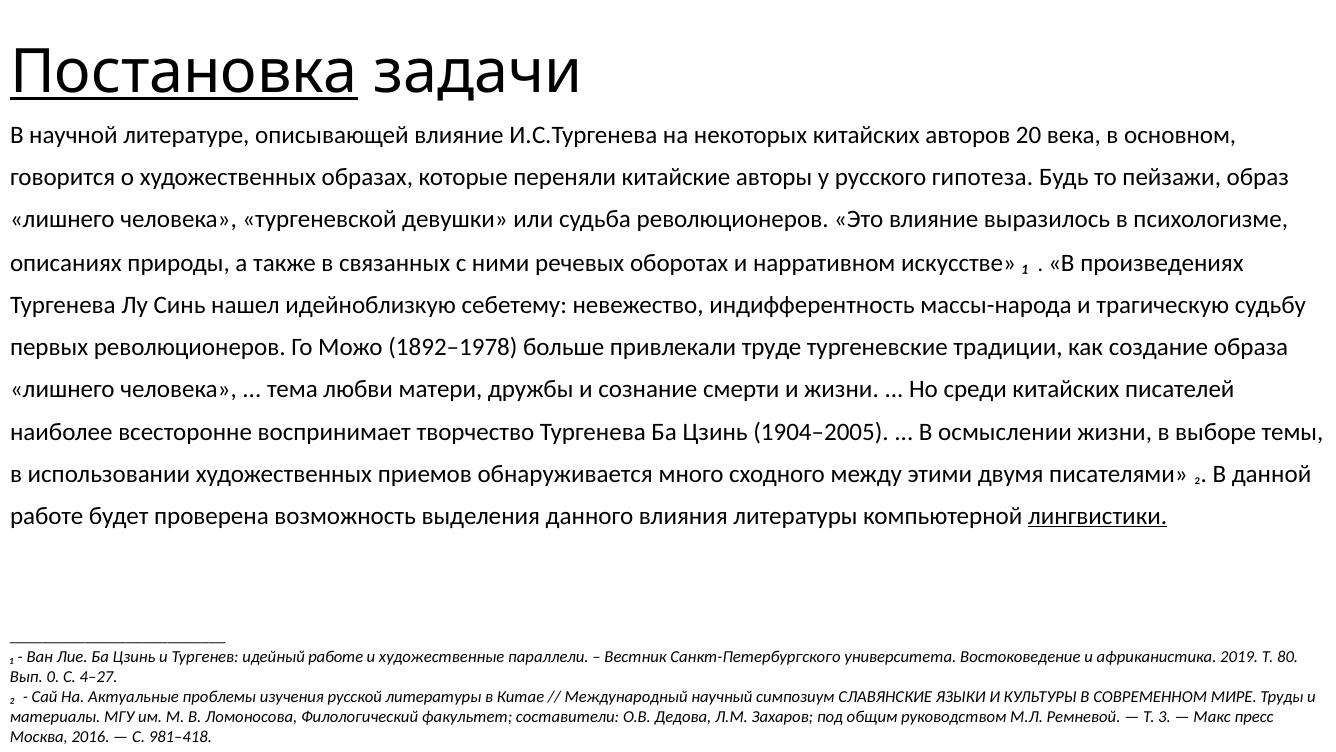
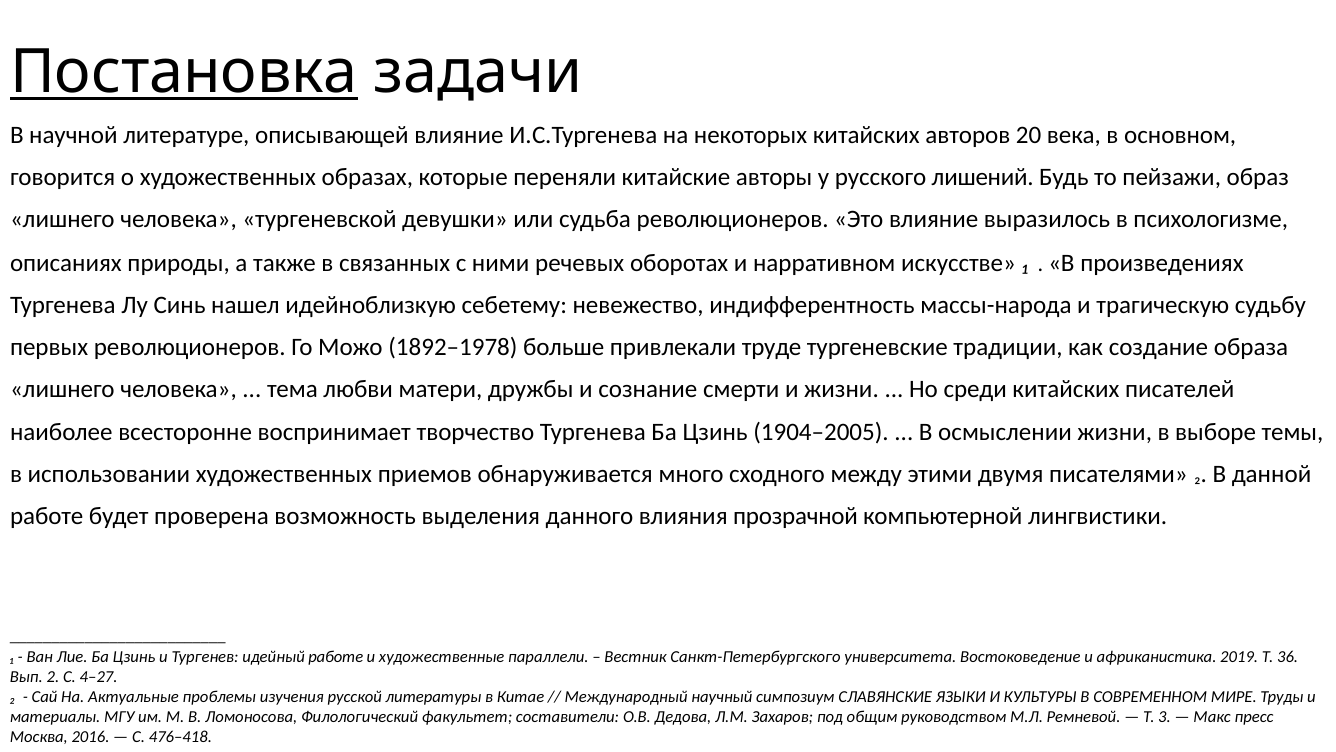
гипотеза: гипотеза -> лишений (983, 177)
влияния литературы: литературы -> прозрачной (796, 516)
лингвистики underline: present -> none (1098, 516)
80: 80 -> 36 (1288, 656)
0: 0 -> 2 (53, 676)
981–418: 981–418 -> 476–418 (180, 736)
